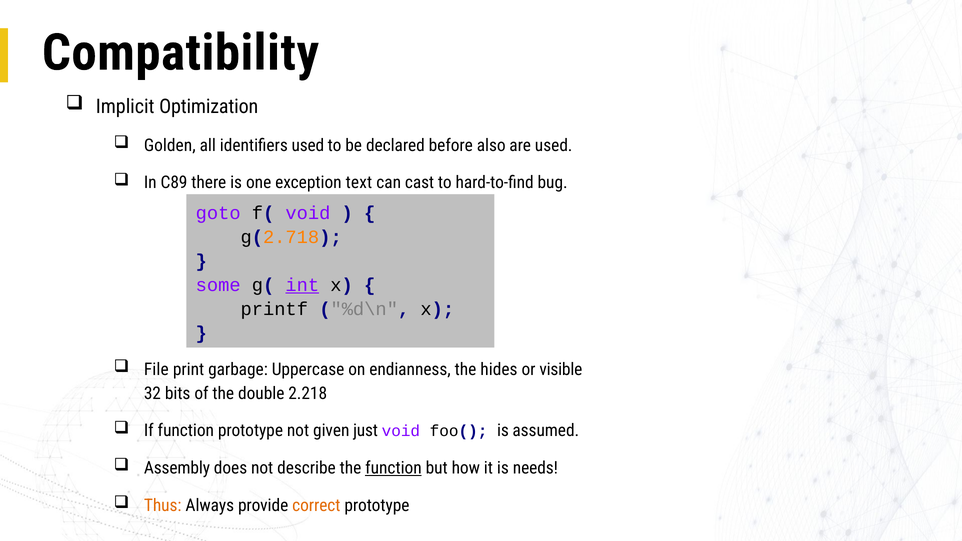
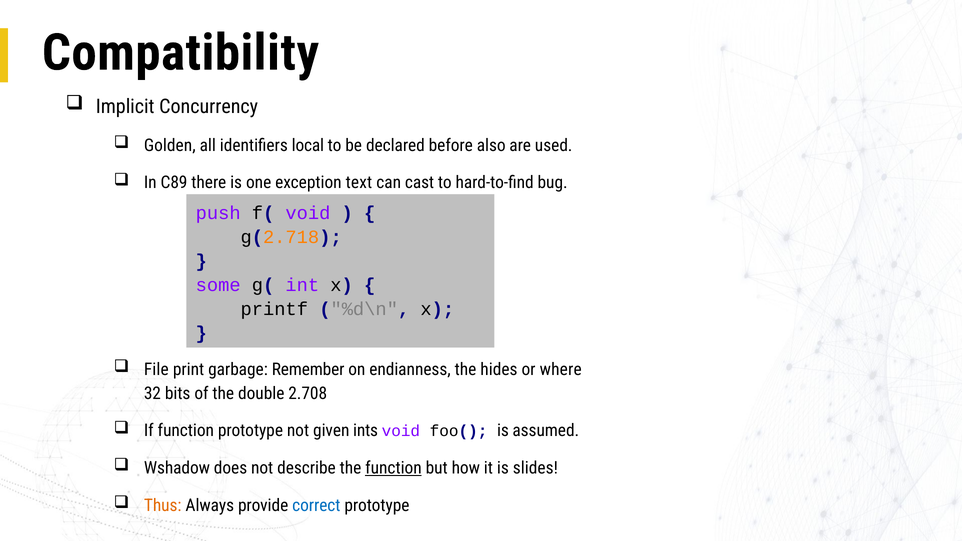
Optimization: Optimization -> Concurrency (209, 107)
identifiers used: used -> local (308, 145)
goto: goto -> push (218, 213)
int underline: present -> none (302, 285)
Uppercase: Uppercase -> Remember (308, 369)
visible: visible -> where (561, 369)
2.218: 2.218 -> 2.708 (308, 393)
just: just -> ints (366, 431)
Assembly: Assembly -> Wshadow (177, 468)
needs: needs -> slides (535, 468)
correct colour: orange -> blue (316, 505)
